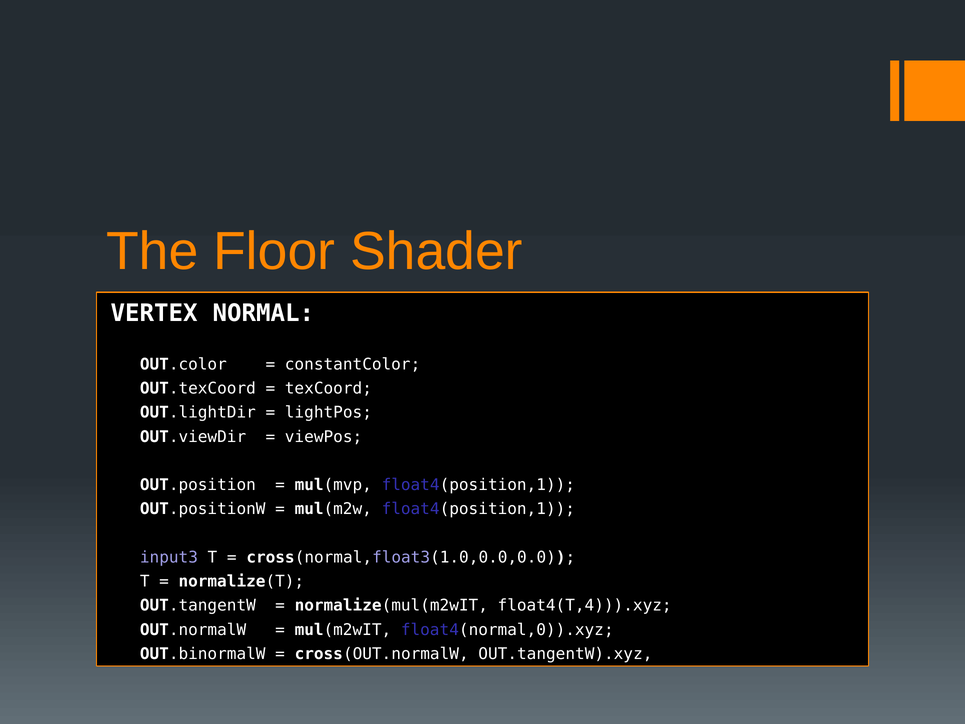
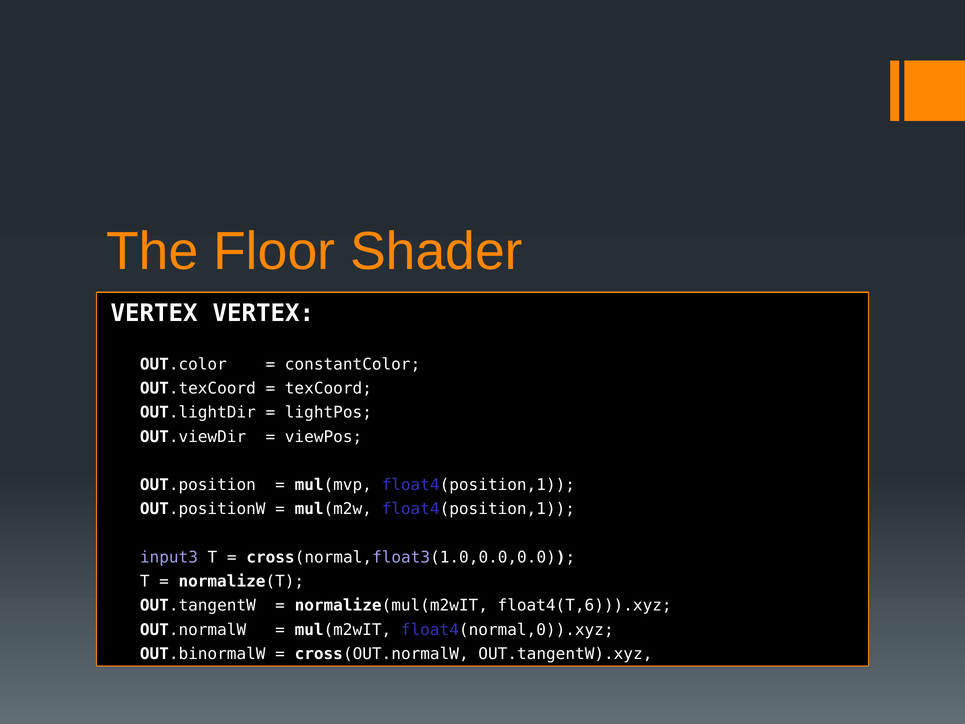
VERTEX NORMAL: NORMAL -> VERTEX (263, 313)
float4(T,4))).xyz: float4(T,4))).xyz -> float4(T,6))).xyz (585, 605)
